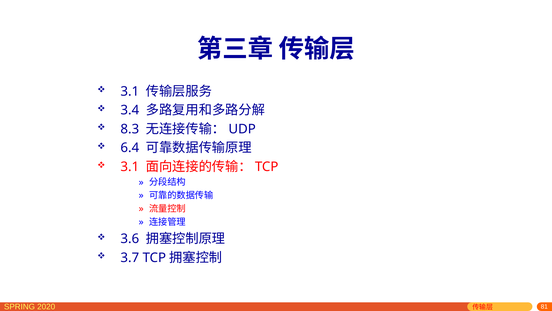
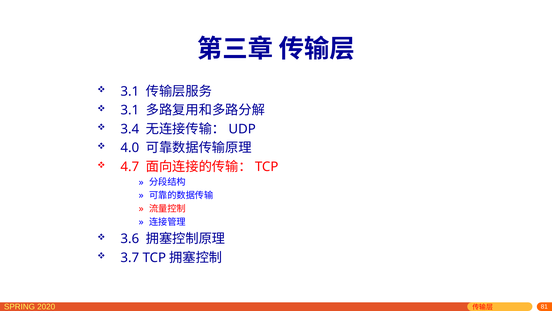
3.4: 3.4 -> 3.1 (130, 110)
8.3: 8.3 -> 3.4 (130, 129)
6.4: 6.4 -> 4.0 (130, 148)
3.1: 3.1 -> 4.7 (130, 167)
